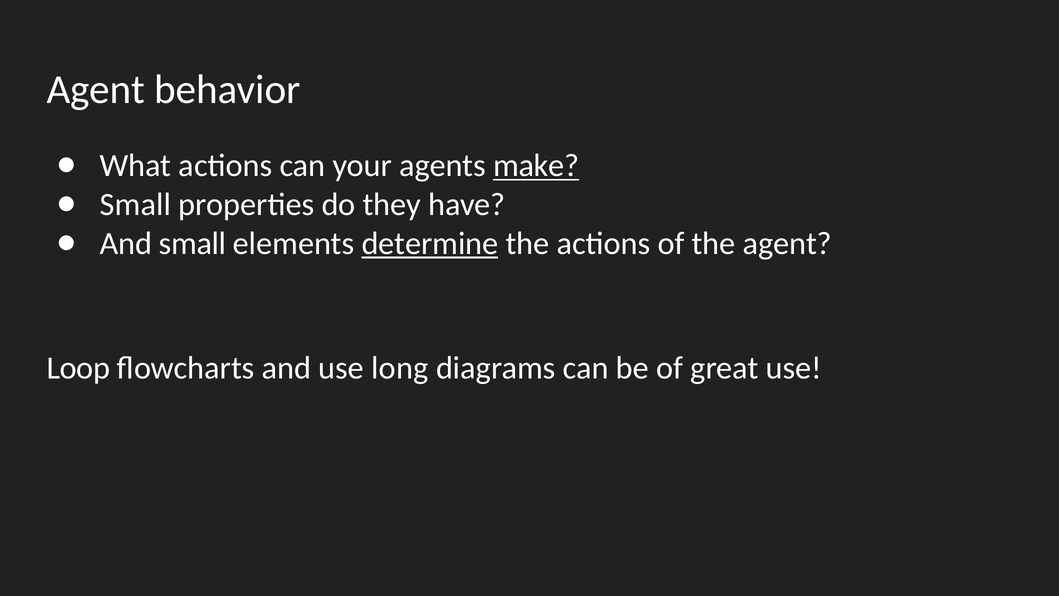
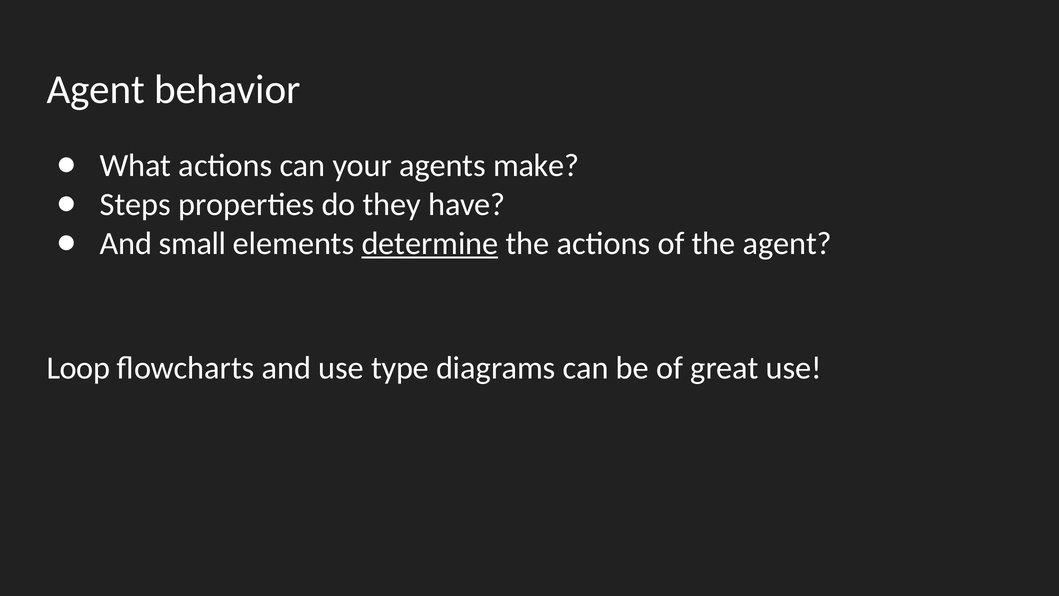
make underline: present -> none (536, 166)
Small: Small -> Steps (135, 205)
long: long -> type (400, 368)
